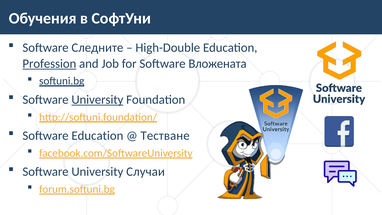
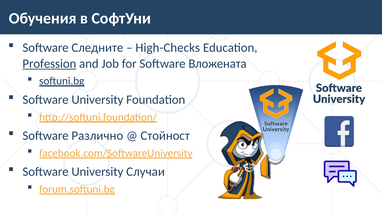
High-Double: High-Double -> High-Checks (168, 48)
University underline: present -> none (97, 100)
Software Education: Education -> Различно (97, 136)
Тестване: Тестване -> Стойност (165, 136)
